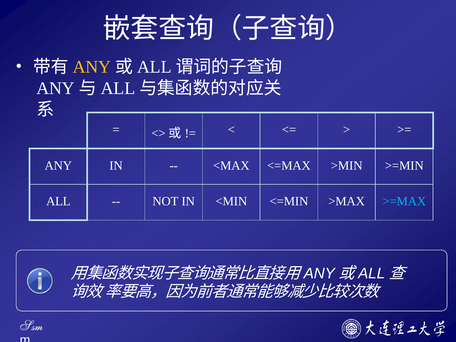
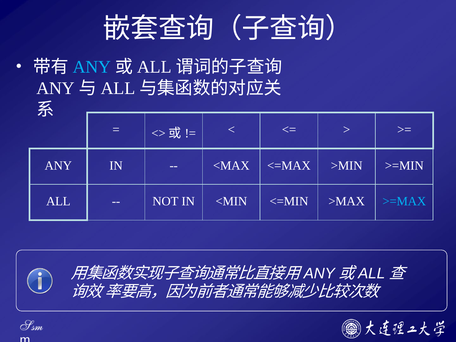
ANY colour: yellow -> light blue (92, 67)
